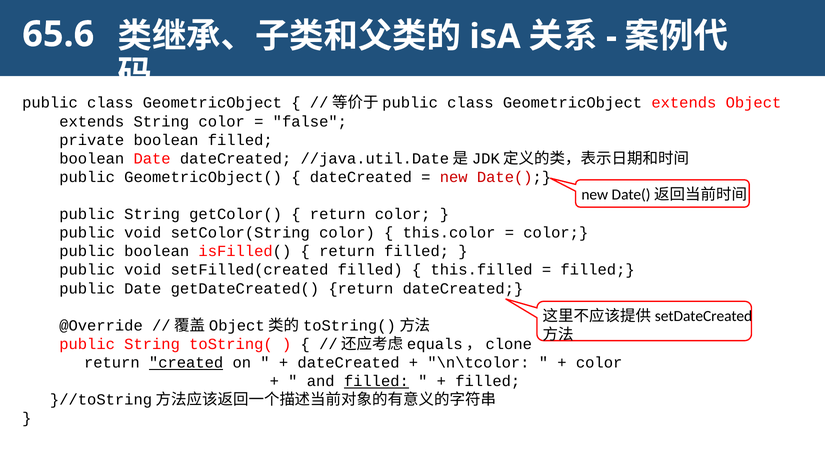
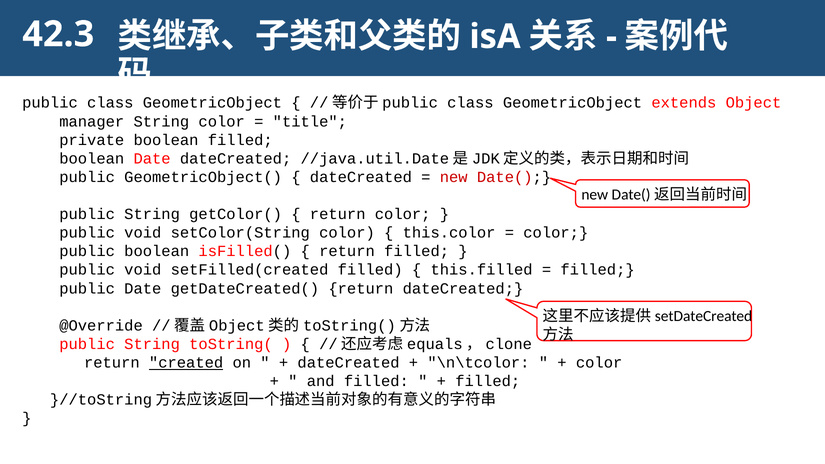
65.6: 65.6 -> 42.3 (58, 34)
extends: extends -> manager (92, 121)
false: false -> title (310, 121)
filled underline: present -> none (376, 381)
